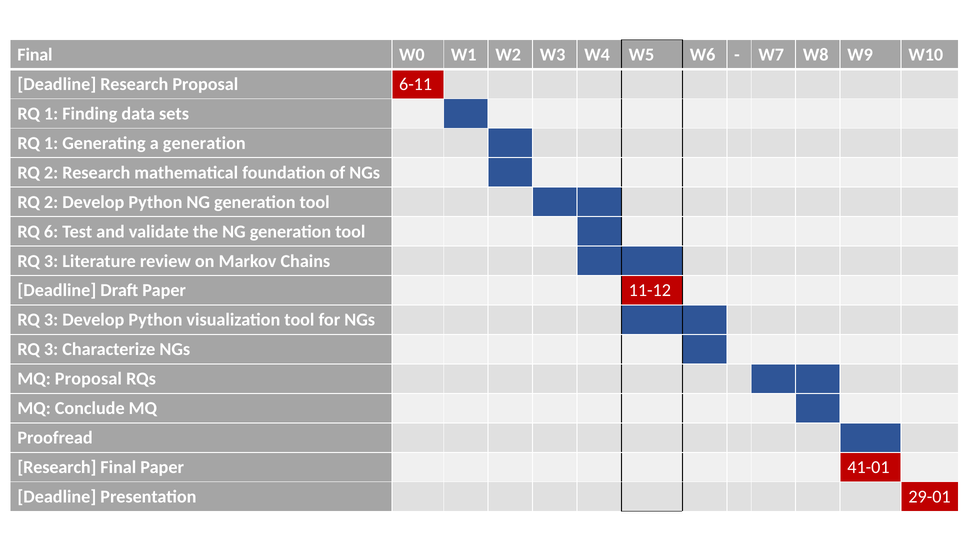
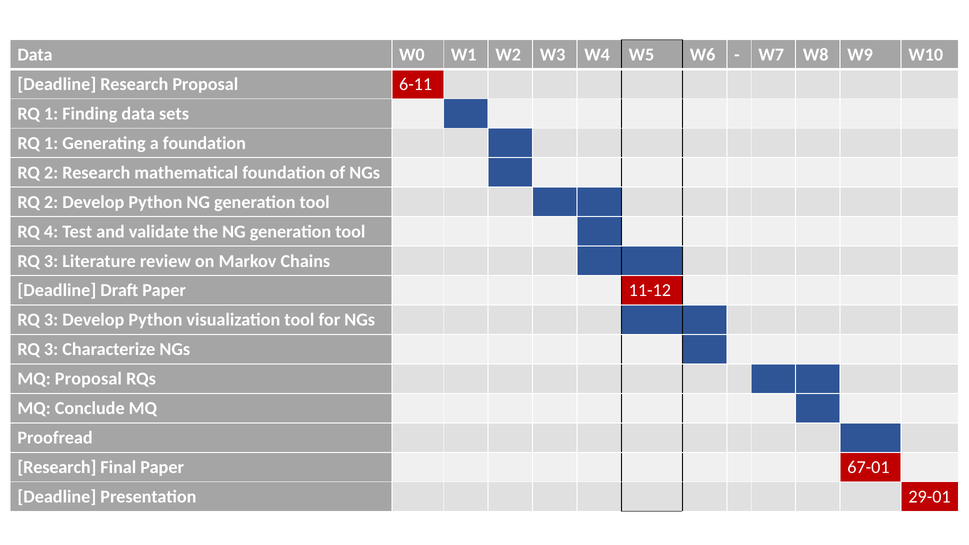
Final: Final -> Data (35, 55)
a generation: generation -> foundation (204, 143)
6: 6 -> 4 (51, 232)
41-01: 41-01 -> 67-01 (868, 467)
